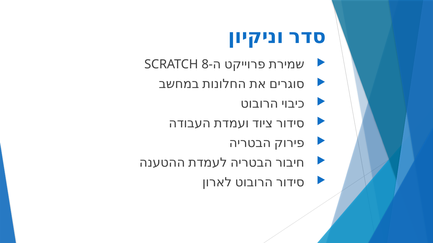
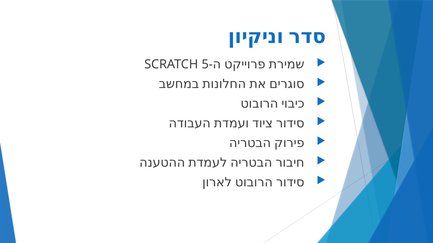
8: 8 -> 5 (205, 65)
